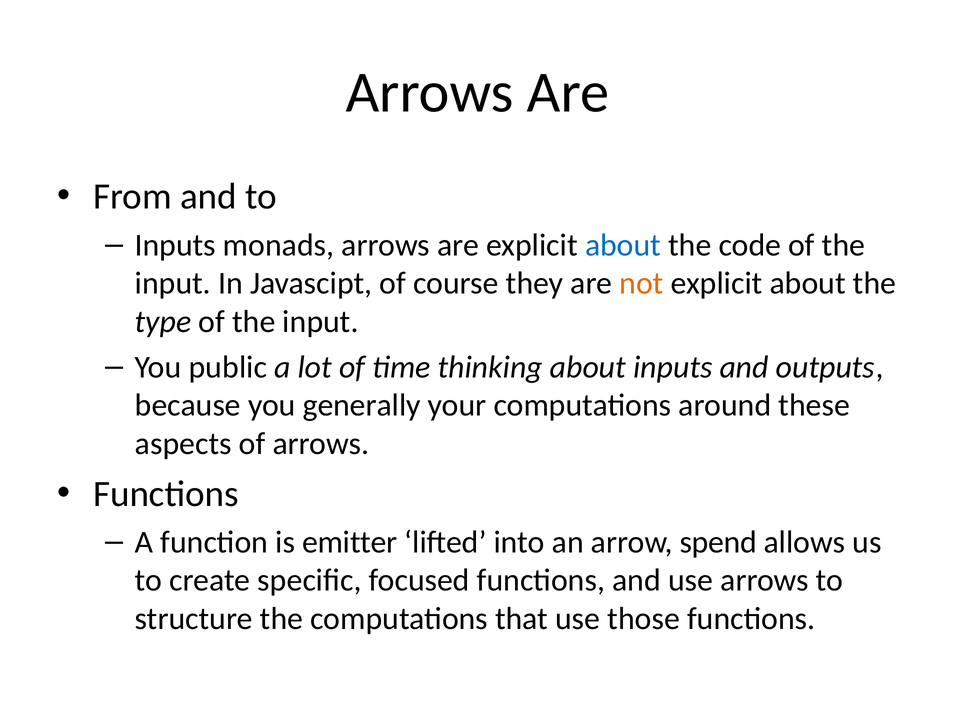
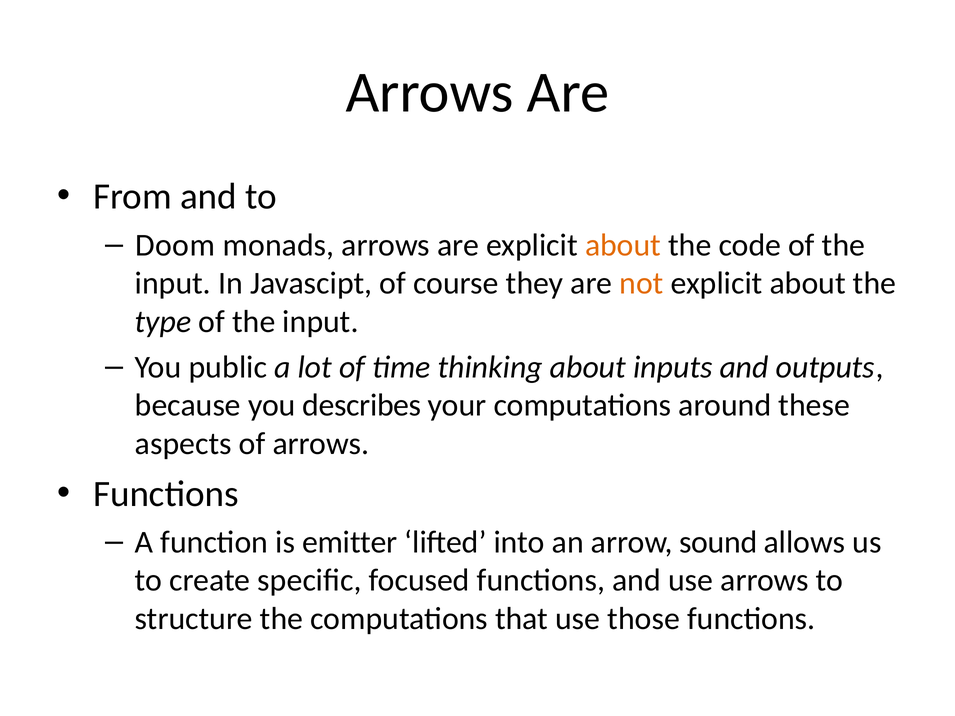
Inputs: Inputs -> Doom (175, 245)
about colour: blue -> orange (623, 245)
generally: generally -> describes (362, 406)
spend: spend -> sound (718, 542)
